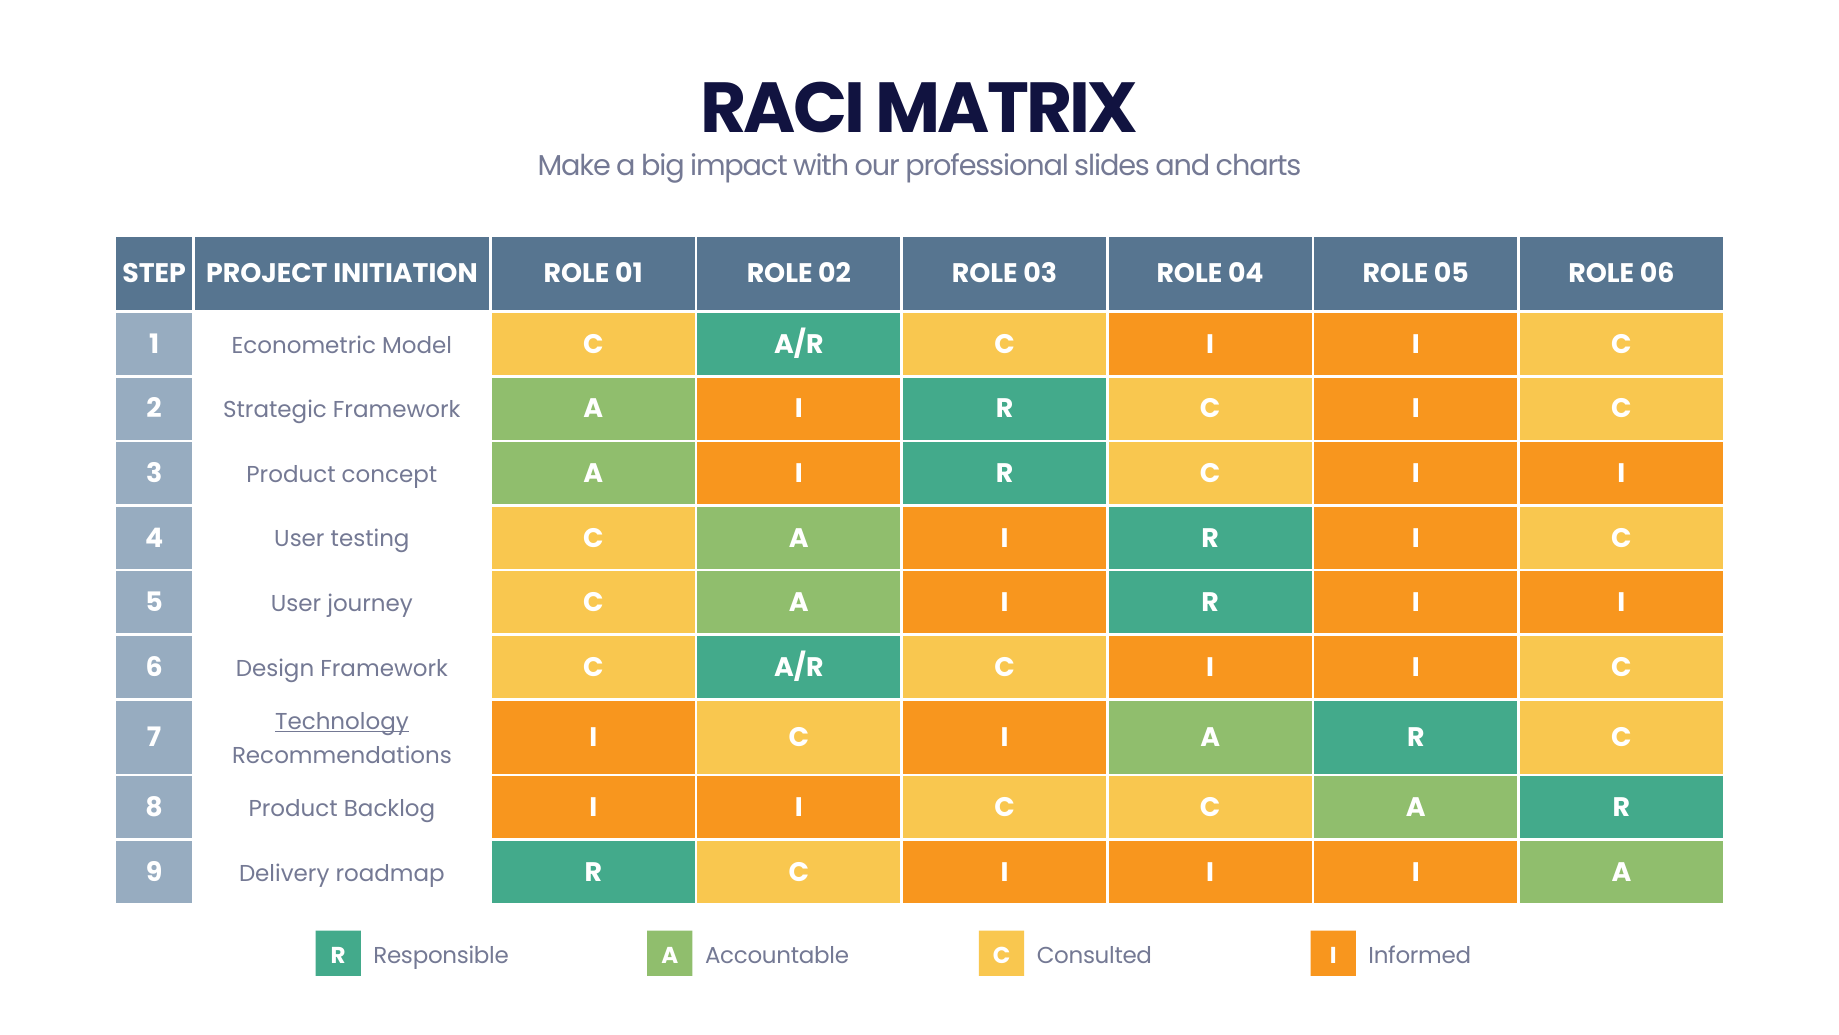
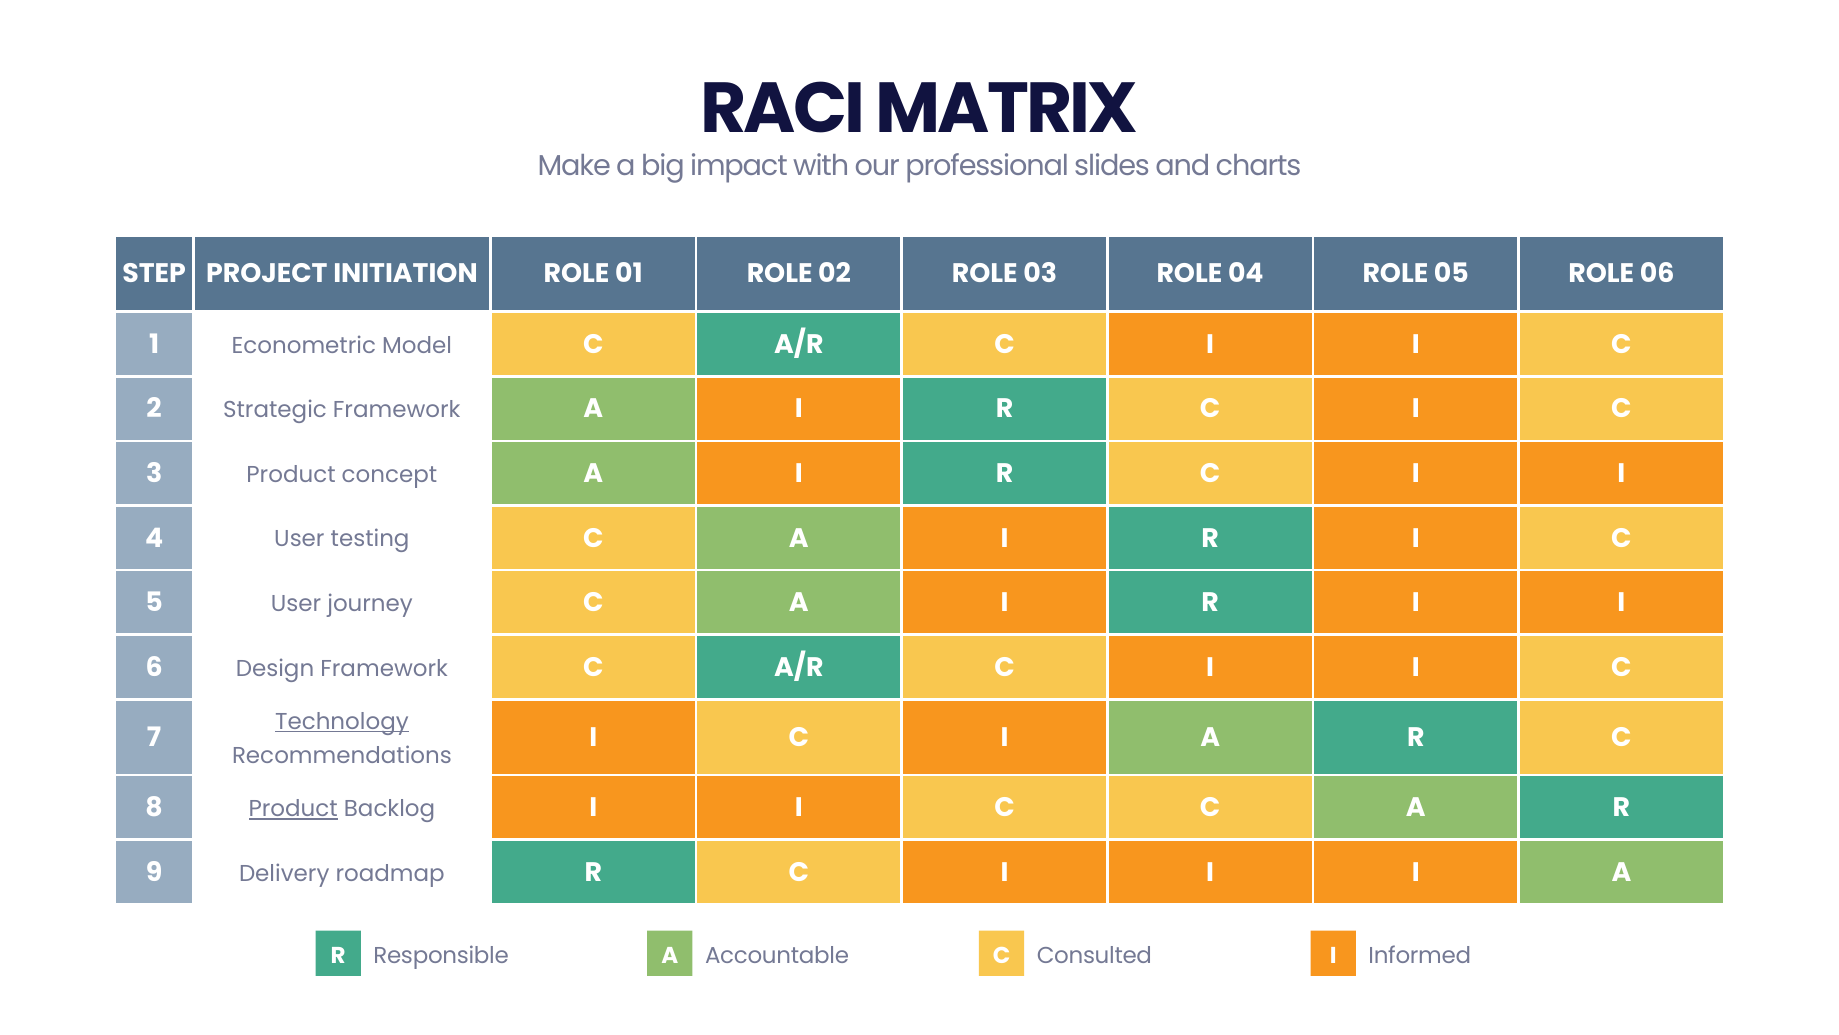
Product underline: none -> present (293, 809)
